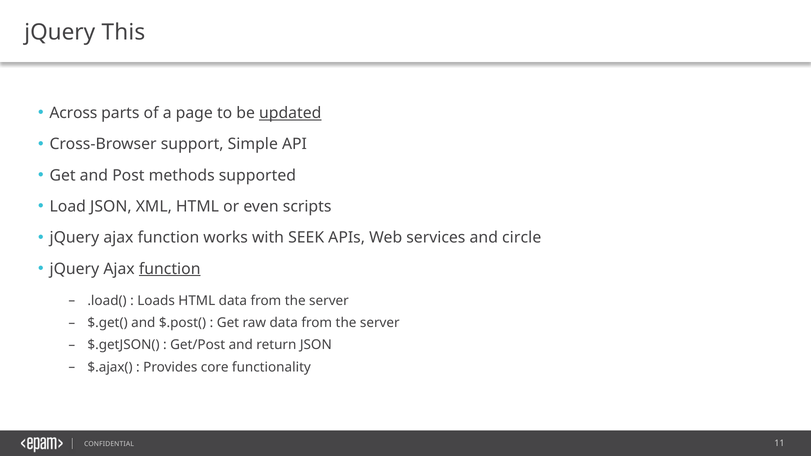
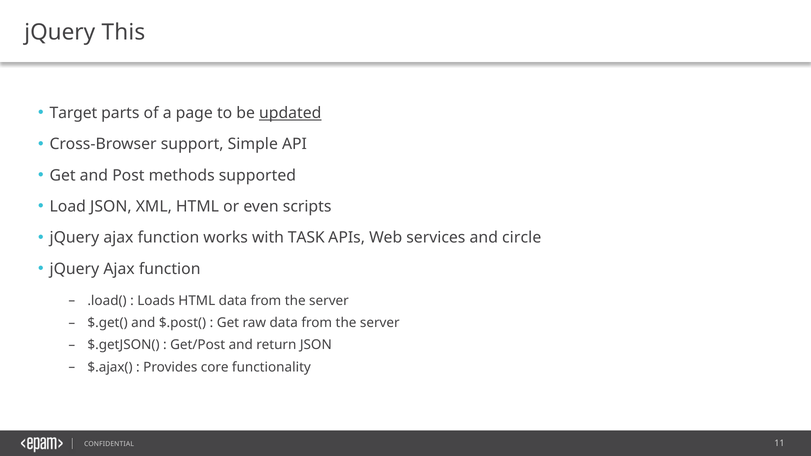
Across: Across -> Target (73, 113)
SEEK: SEEK -> TASK (306, 238)
function underline: present -> none (170, 269)
